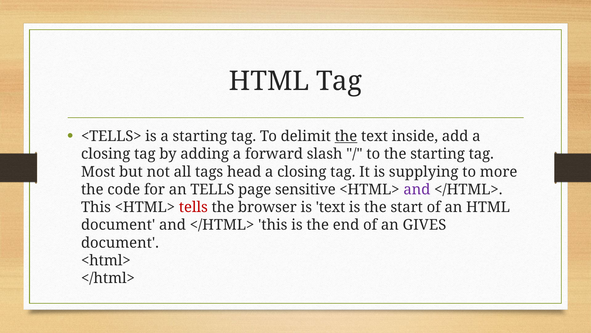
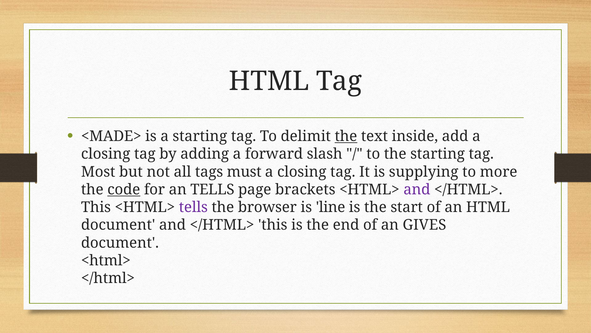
<TELLS>: <TELLS> -> <MADE> (111, 136)
head: head -> must (244, 172)
code underline: none -> present (124, 189)
sensitive: sensitive -> brackets (305, 189)
tells colour: red -> purple (193, 207)
is text: text -> line (331, 207)
